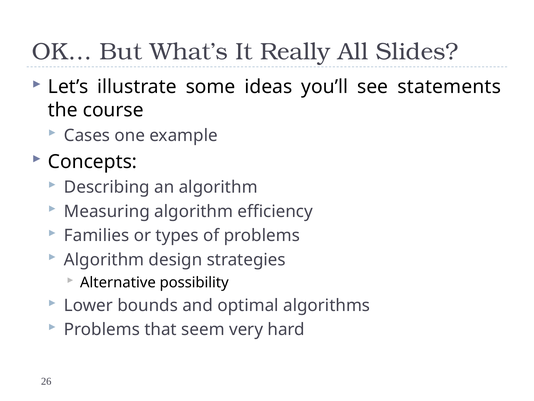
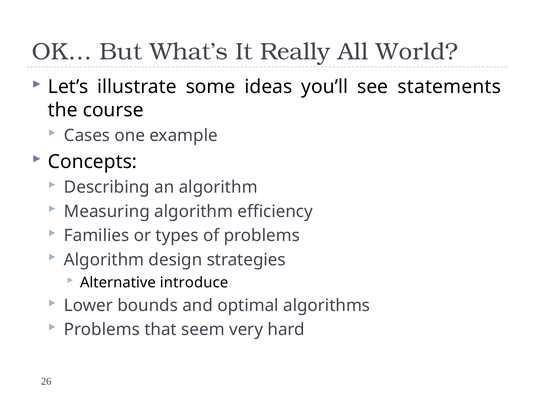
Slides: Slides -> World (417, 52)
possibility: possibility -> introduce (194, 282)
